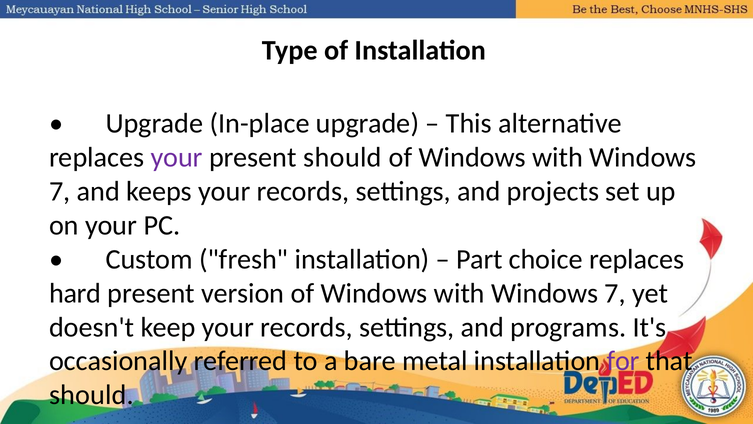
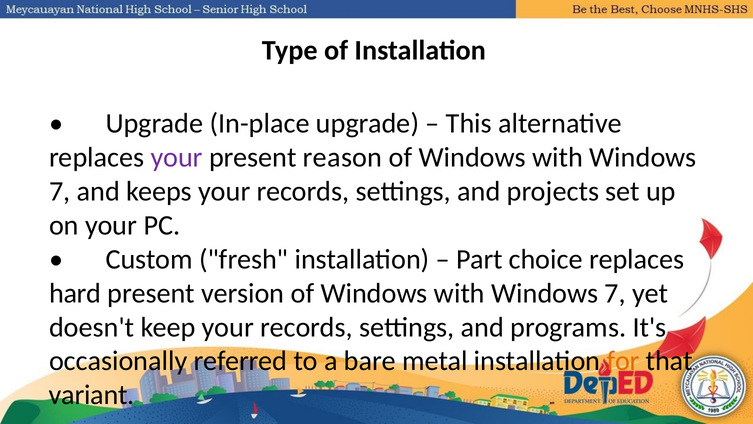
present should: should -> reason (343, 157)
for colour: purple -> orange (623, 361)
should: should -> variant (92, 395)
